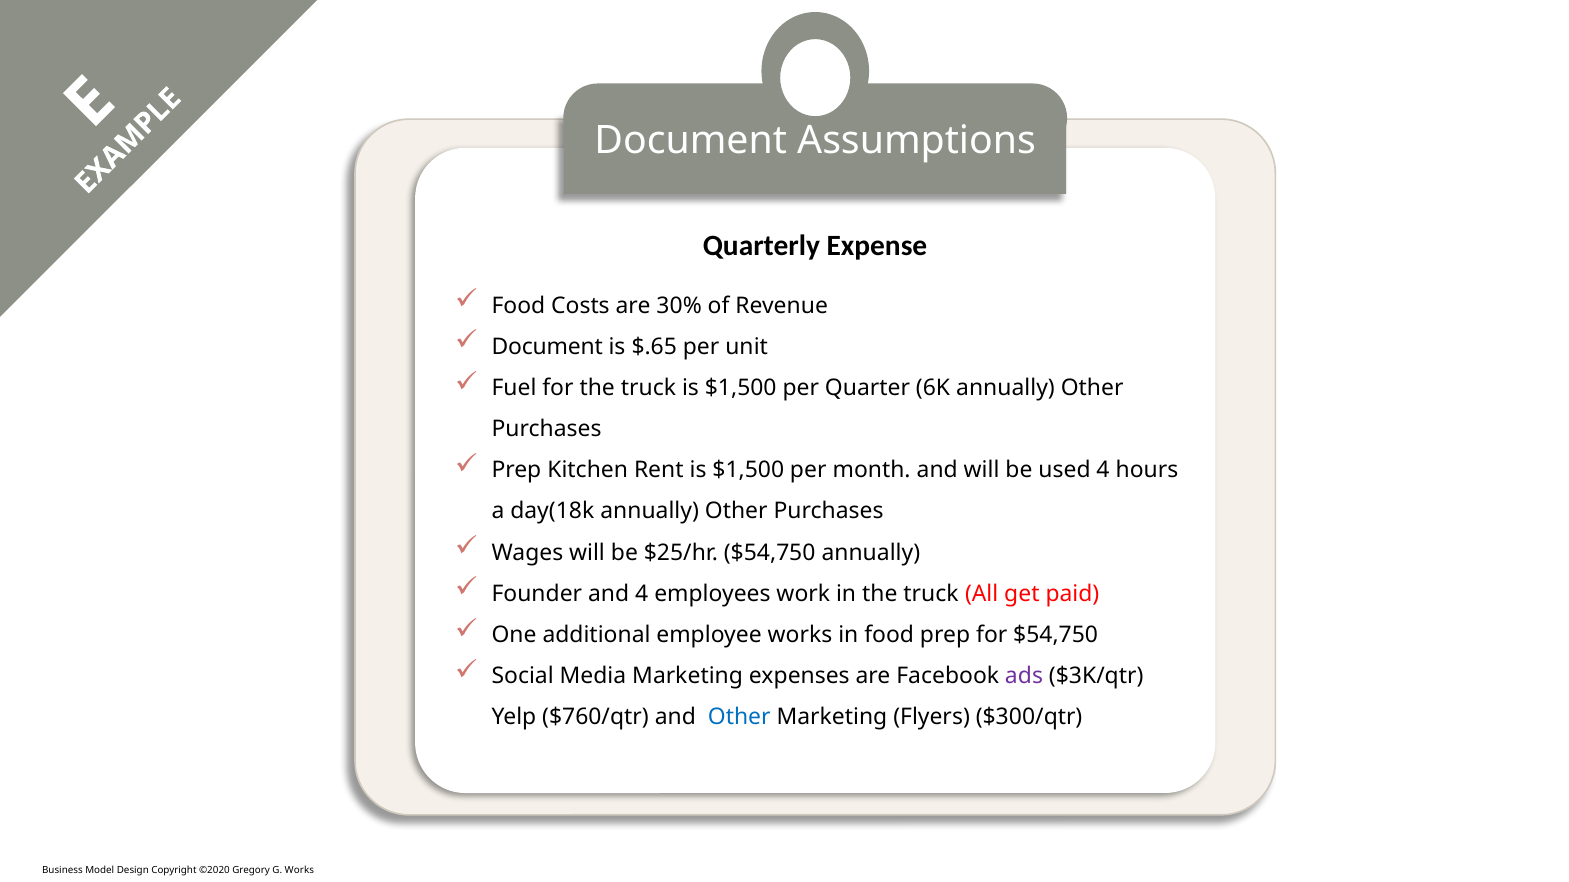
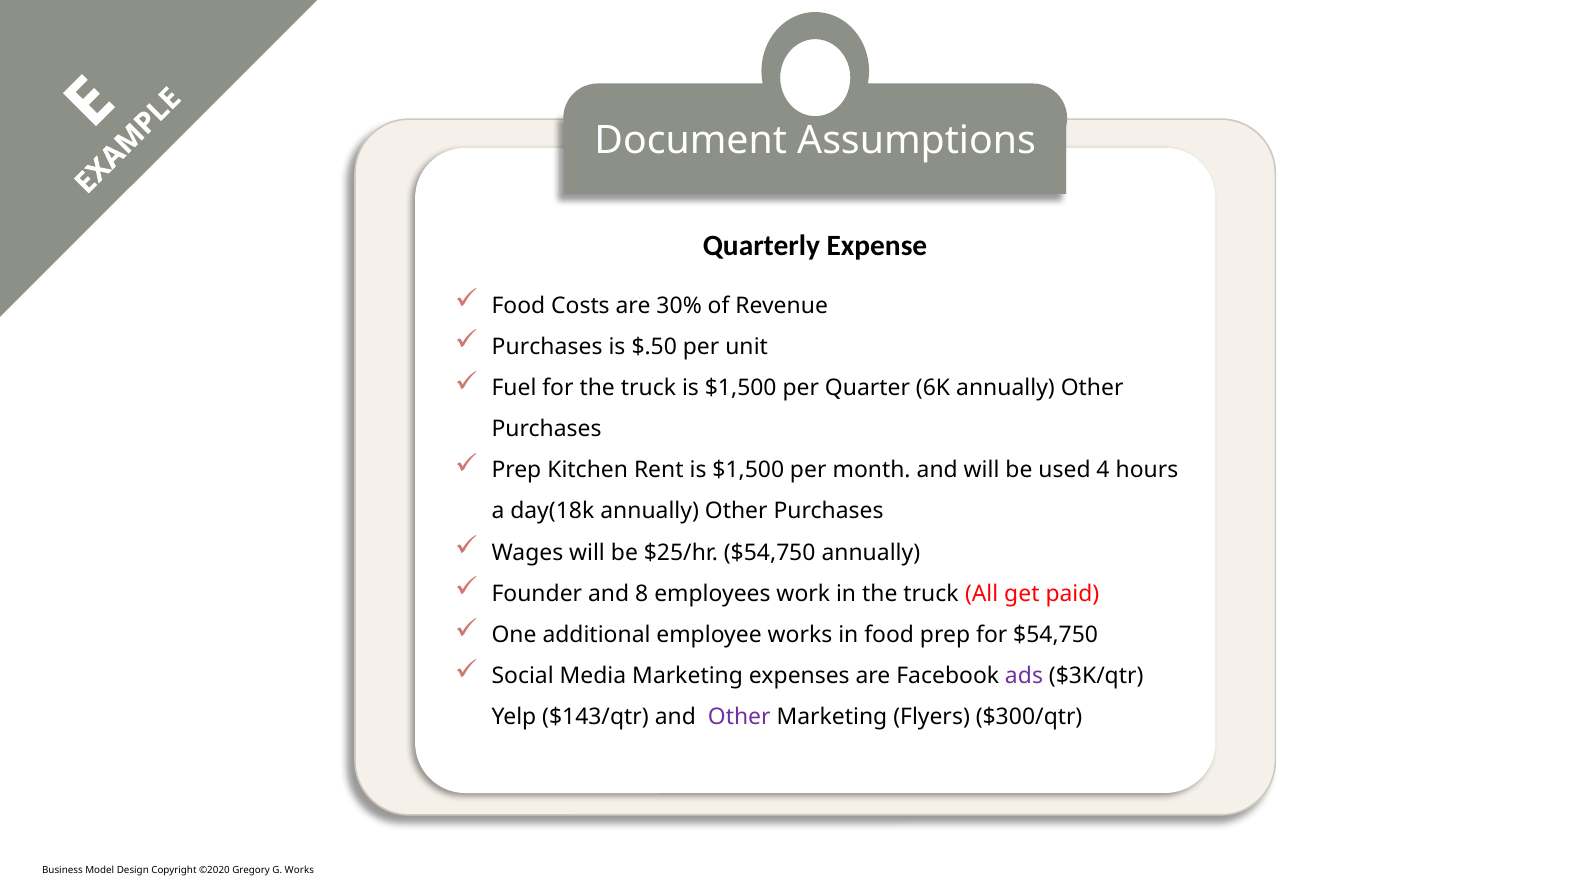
Document: Document -> Purchases (547, 347)
$.65: $.65 -> $.50 (654, 347)
and 4: 4 -> 8 (642, 594)
$760/qtr: $760/qtr -> $143/qtr (595, 718)
Other colour: blue -> purple (739, 718)
